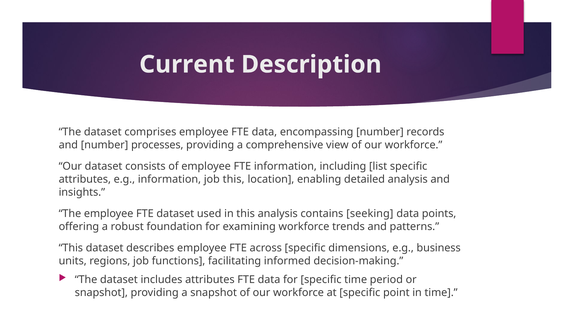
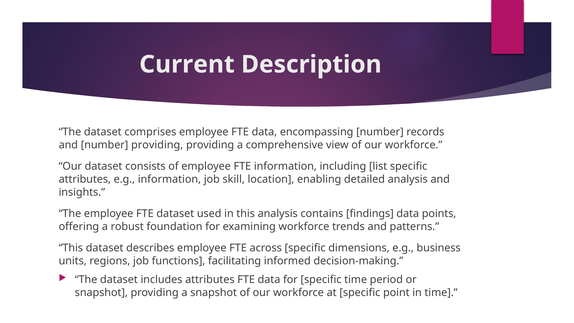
number processes: processes -> providing (157, 145)
job this: this -> skill (234, 179)
seeking: seeking -> findings (370, 213)
